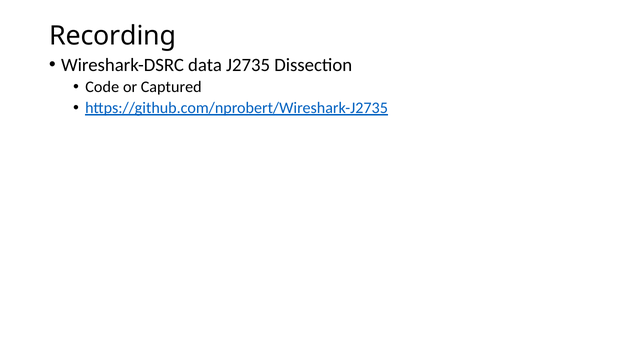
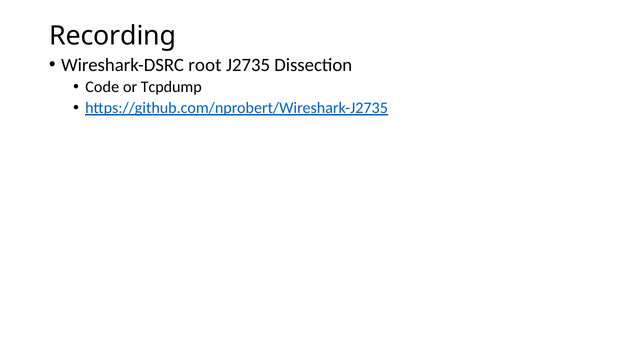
data: data -> root (205, 65)
Captured: Captured -> Tcpdump (171, 87)
